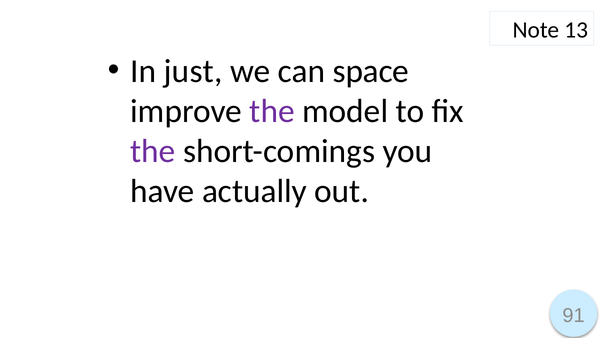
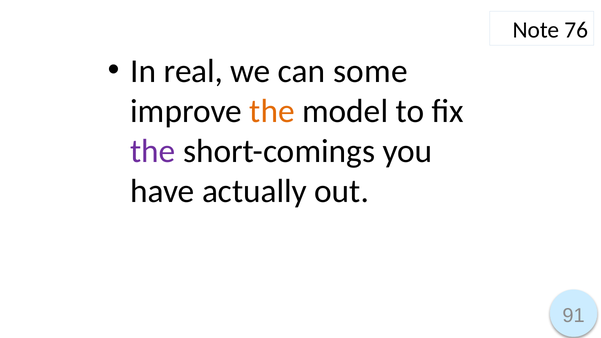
13: 13 -> 76 (576, 30)
just: just -> real (193, 71)
space: space -> some (371, 71)
the colour: purple -> orange (272, 111)
